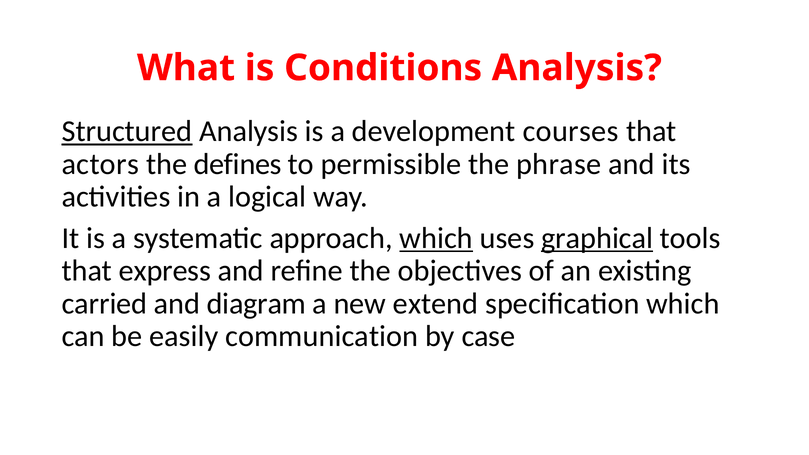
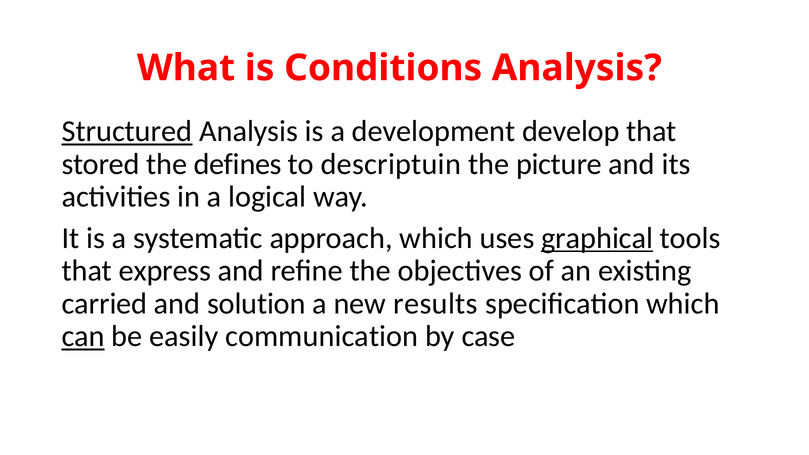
courses: courses -> develop (571, 131)
actors: actors -> stored (101, 164)
permissible: permissible -> descriptuin (391, 164)
phrase: phrase -> picture (559, 164)
which underline: present -> none (436, 238)
diagram: diagram -> solution (256, 304)
extend: extend -> results (435, 304)
can underline: none -> present (83, 336)
